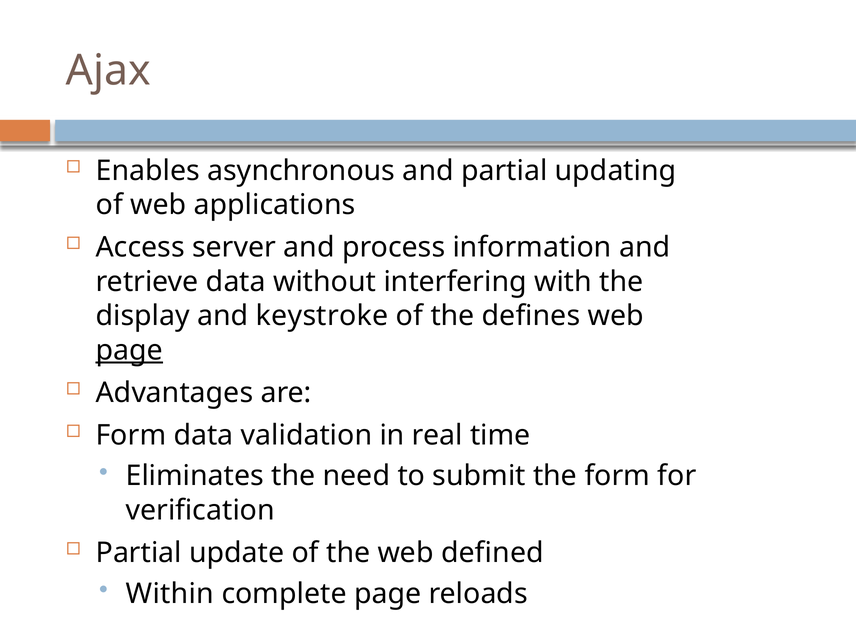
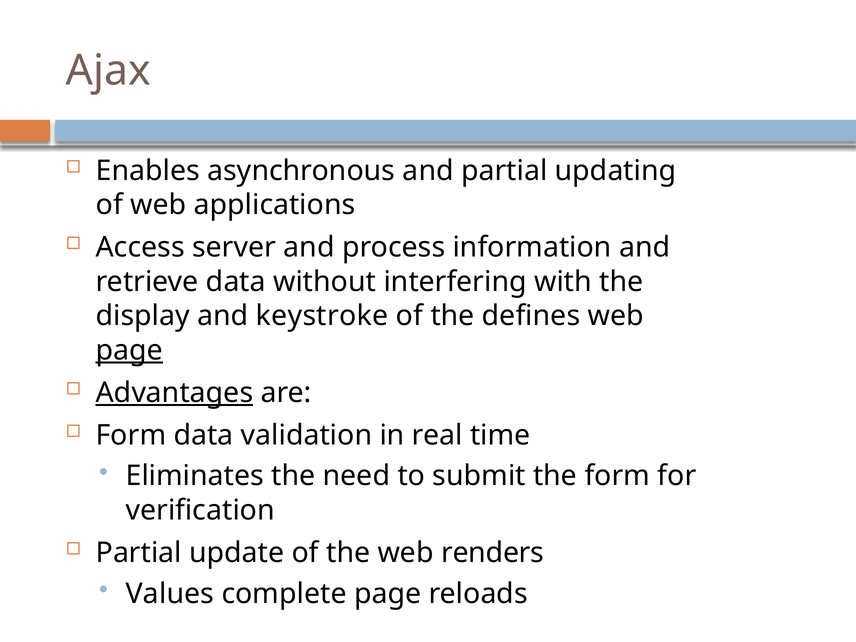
Advantages underline: none -> present (174, 393)
defined: defined -> renders (493, 553)
Within: Within -> Values (170, 594)
